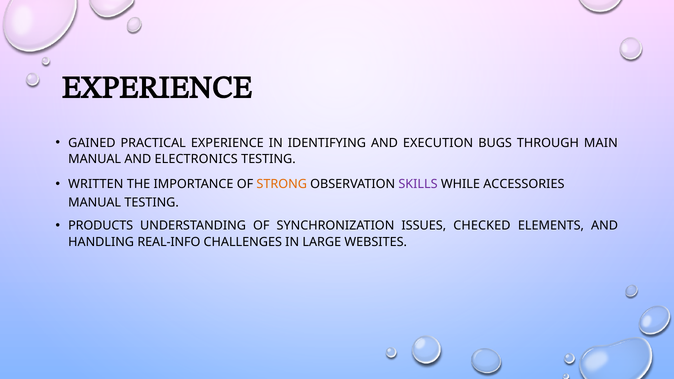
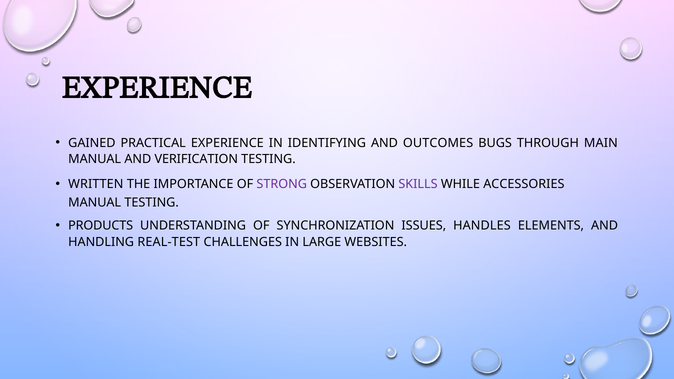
EXECUTION: EXECUTION -> OUTCOMES (438, 143)
ELECTRONICS: ELECTRONICS -> VERIFICATION (196, 159)
STRONG colour: orange -> purple (282, 184)
CHECKED: CHECKED -> HANDLES (482, 226)
REAL-INFO: REAL-INFO -> REAL-TEST (169, 242)
